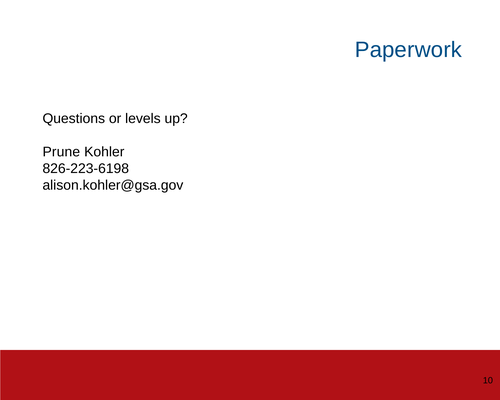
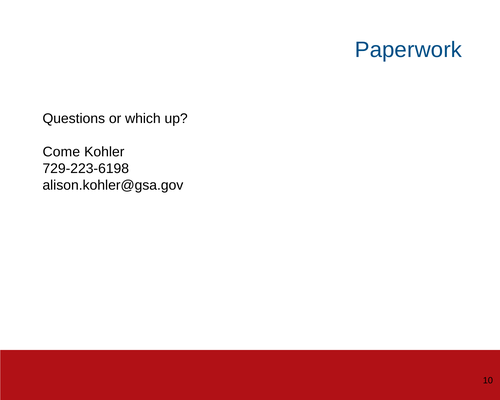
levels: levels -> which (143, 118)
Prune: Prune -> Come (61, 152)
826-223-6198: 826-223-6198 -> 729-223-6198 (86, 169)
